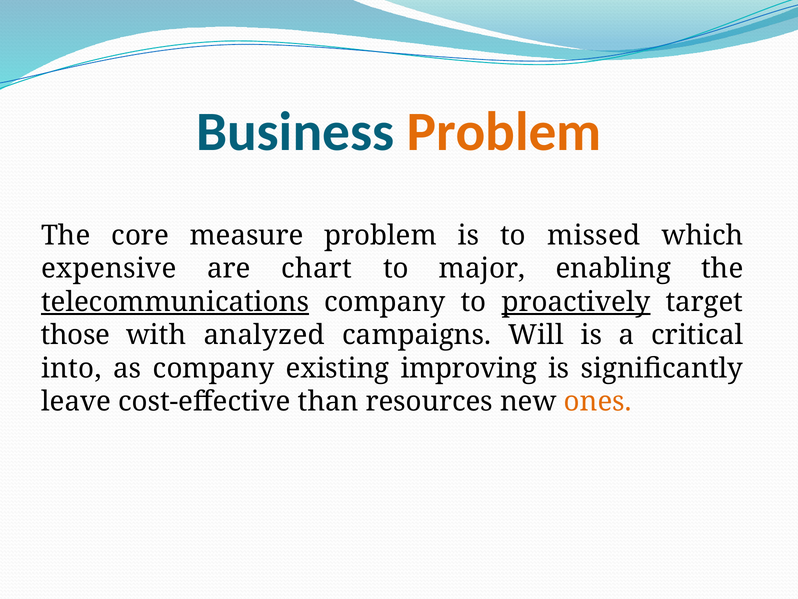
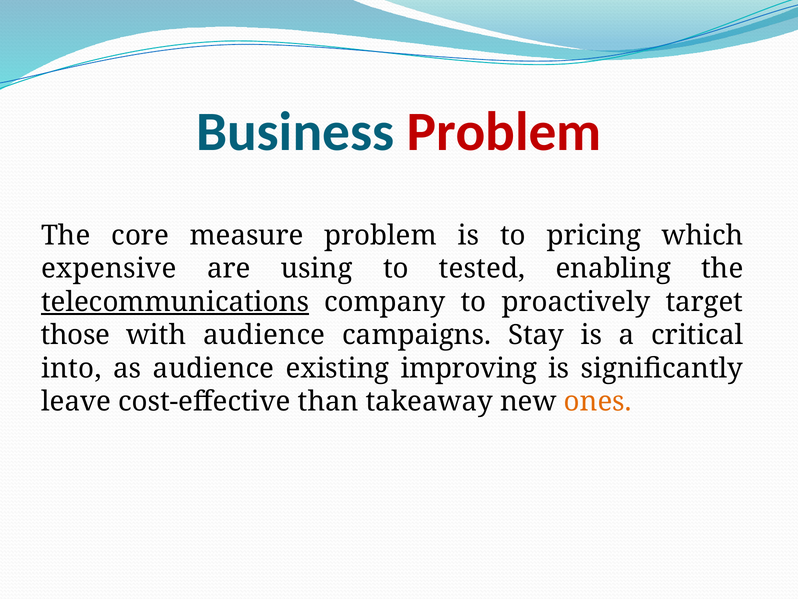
Problem colour: orange -> red (504, 132)
missed: missed -> pricing (594, 235)
chart: chart -> using (317, 269)
major: major -> tested (482, 269)
proactively underline: present -> none (576, 302)
with analyzed: analyzed -> audience (264, 335)
Will: Will -> Stay (536, 335)
as company: company -> audience (214, 368)
resources: resources -> takeaway (429, 401)
